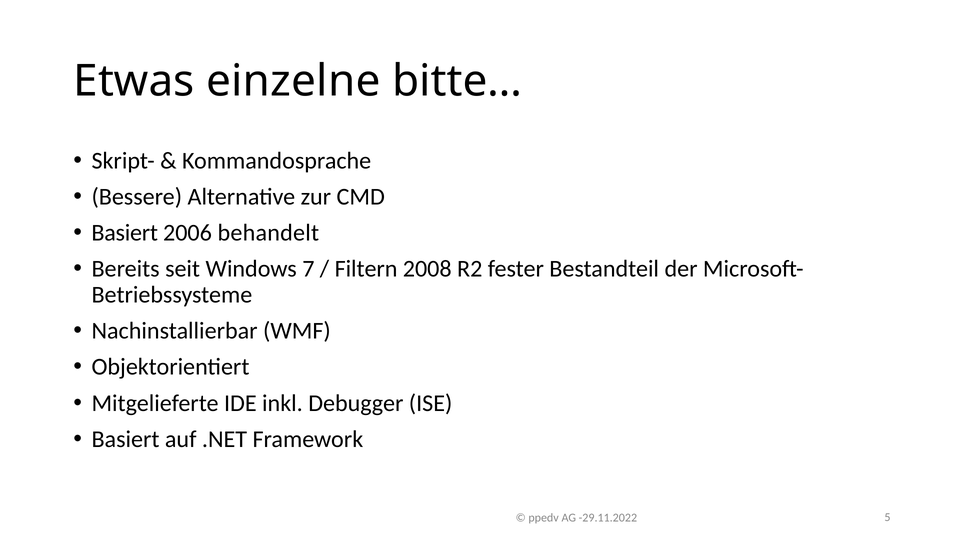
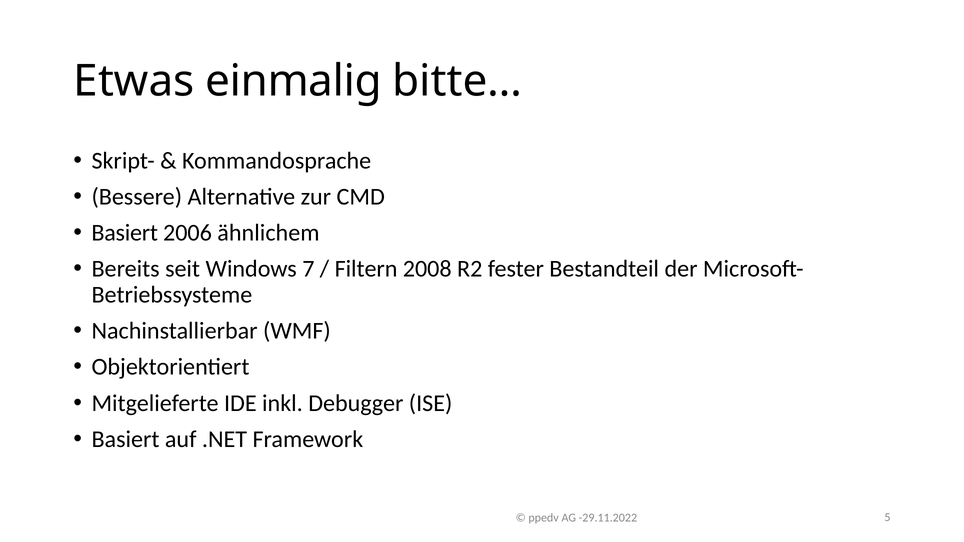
einzelne: einzelne -> einmalig (294, 81)
behandelt: behandelt -> ähnlichem (268, 233)
